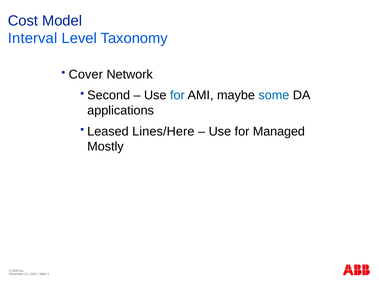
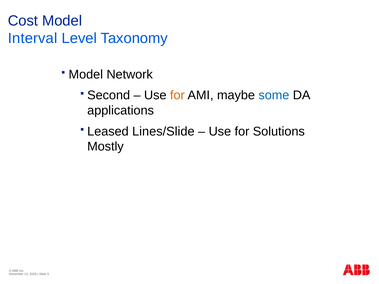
Cover: Cover -> Model (86, 74)
for colour: blue -> orange (177, 95)
Lines/Here: Lines/Here -> Lines/Slide (163, 132)
Managed: Managed -> Solutions (279, 132)
